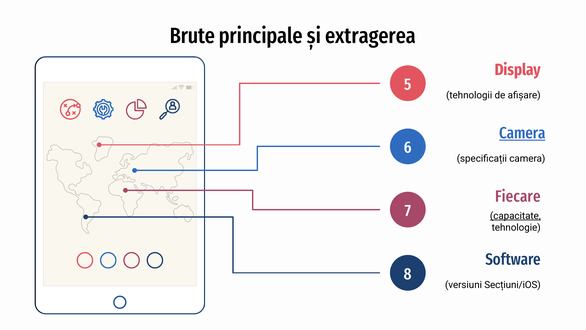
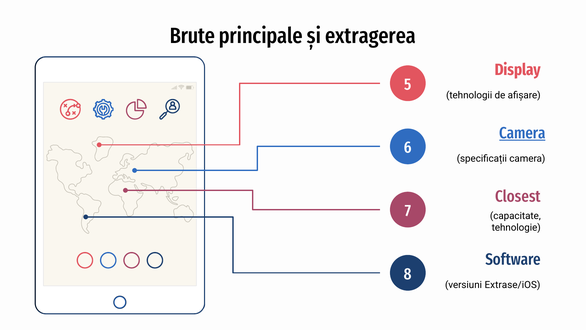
Fiecare: Fiecare -> Closest (518, 196)
capacitate underline: present -> none (515, 216)
Secțiuni/iOS: Secțiuni/iOS -> Extrase/iOS (512, 285)
